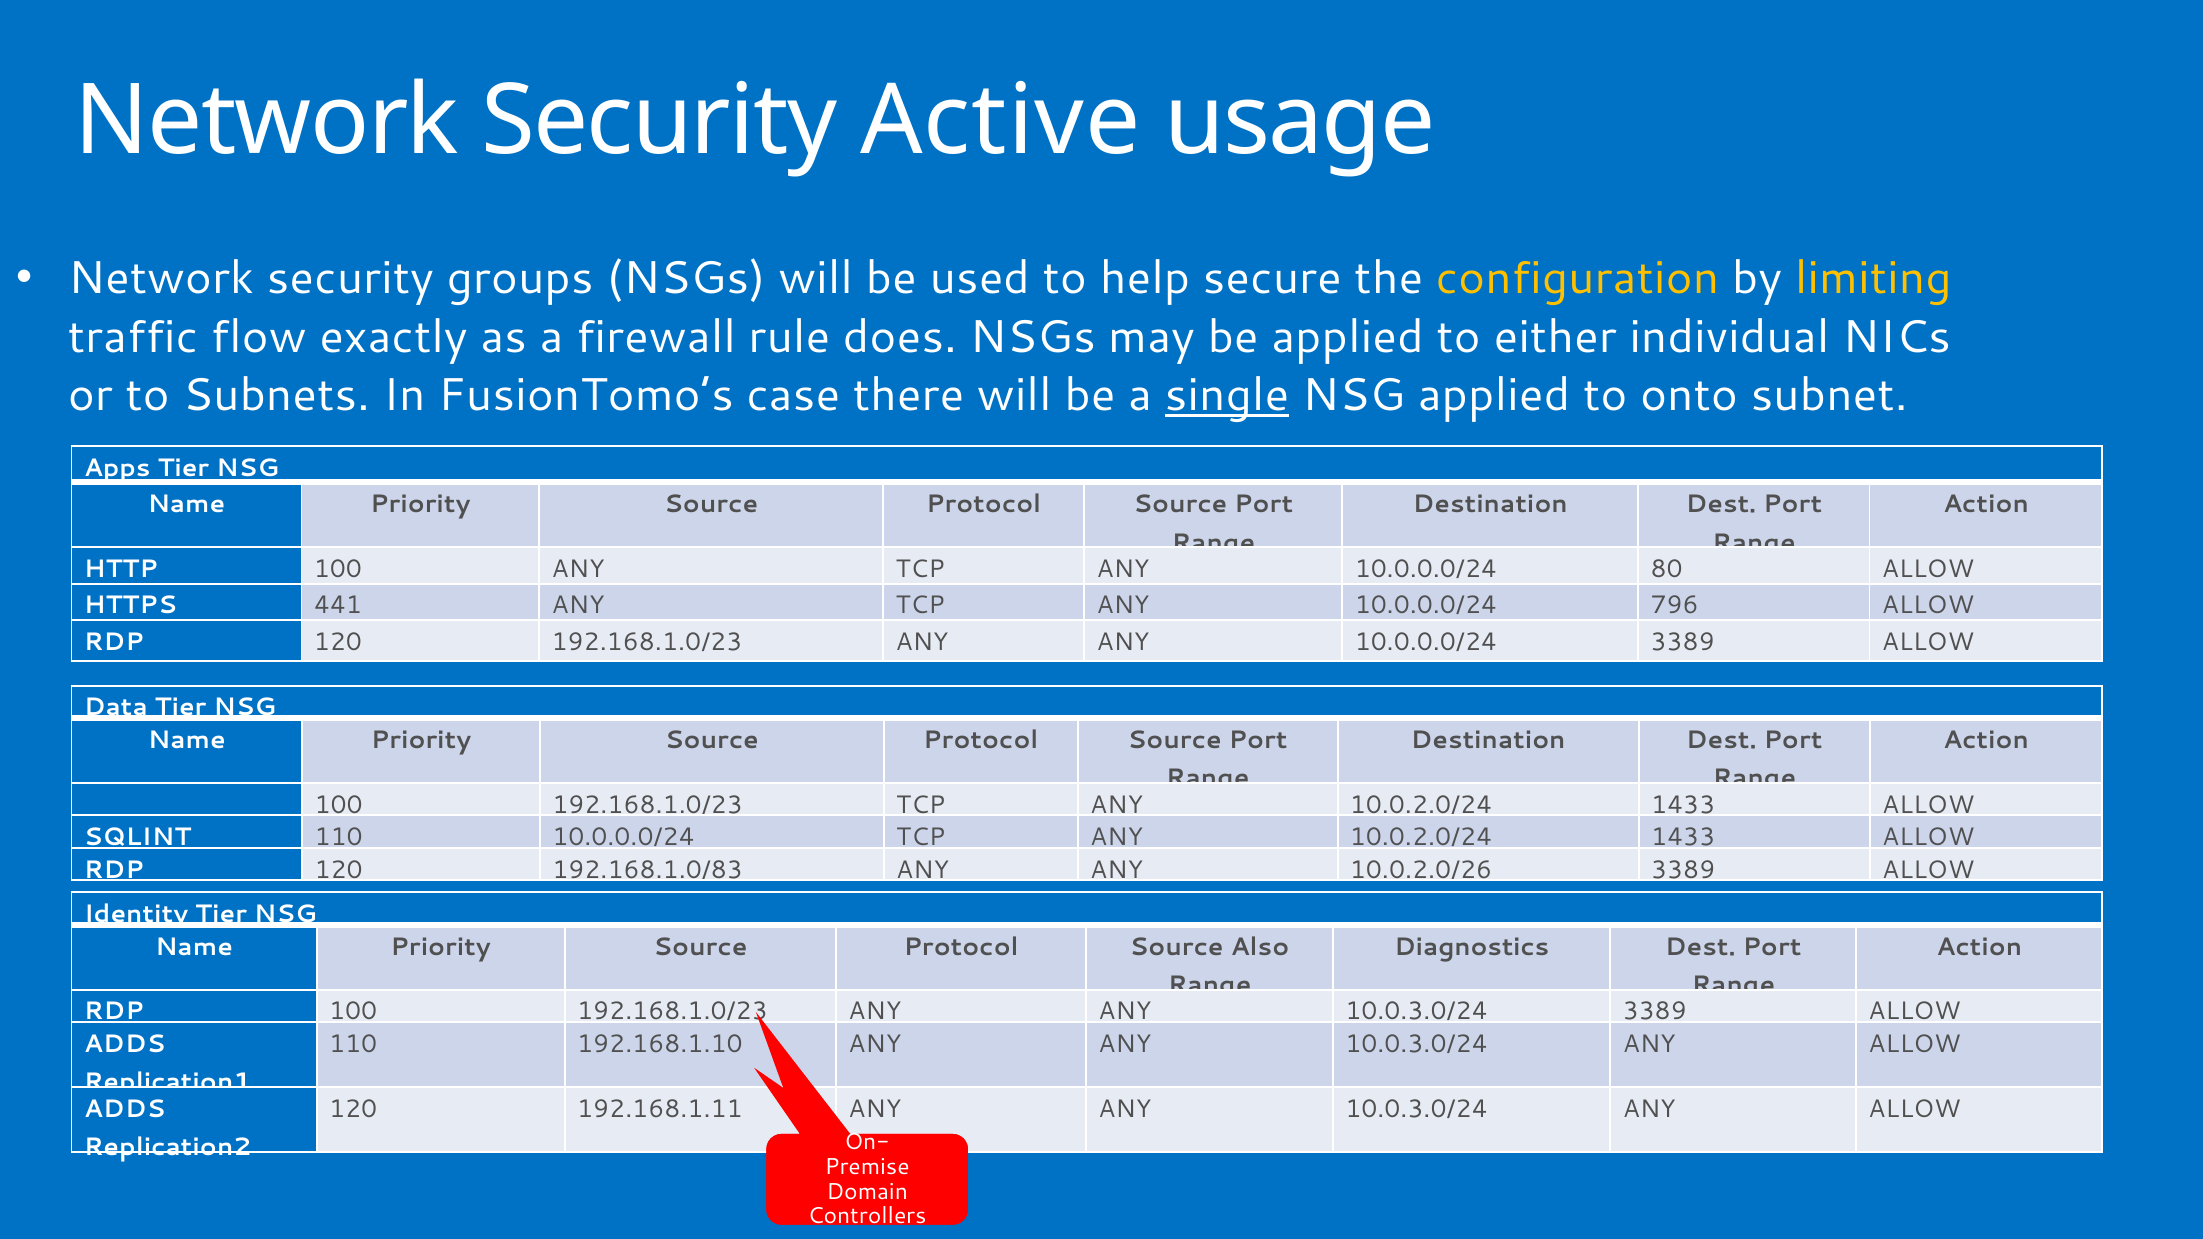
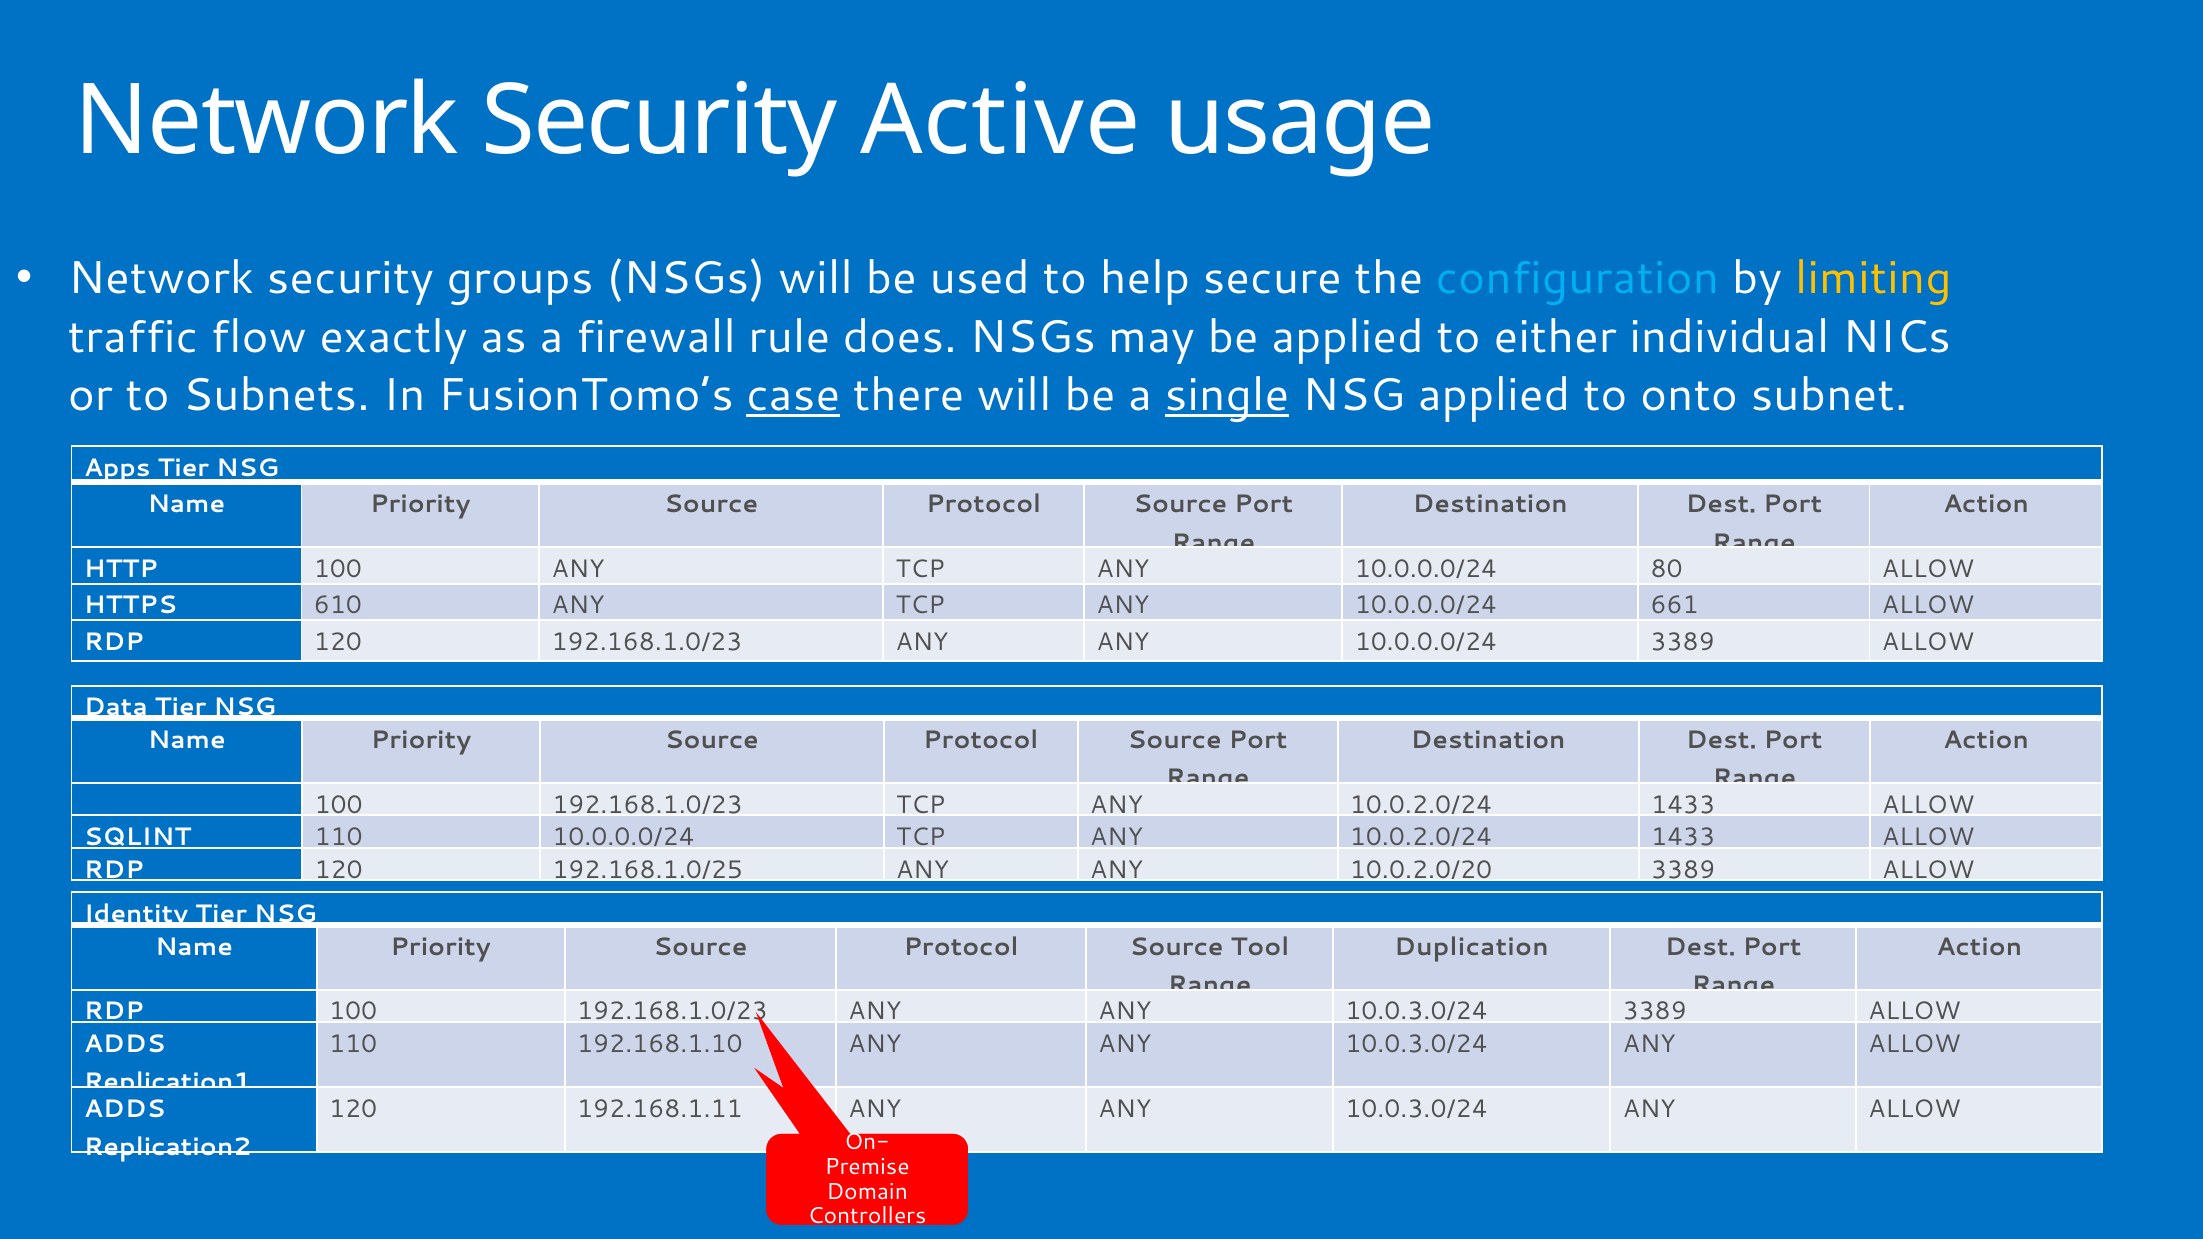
configuration colour: yellow -> light blue (1577, 279)
case underline: none -> present (793, 396)
441: 441 -> 610 (338, 606)
796: 796 -> 661 (1675, 606)
192.168.1.0/83: 192.168.1.0/83 -> 192.168.1.0/25 (648, 870)
10.0.2.0/26: 10.0.2.0/26 -> 10.0.2.0/20 (1421, 870)
Also: Also -> Tool (1260, 947)
Diagnostics: Diagnostics -> Duplication (1471, 947)
